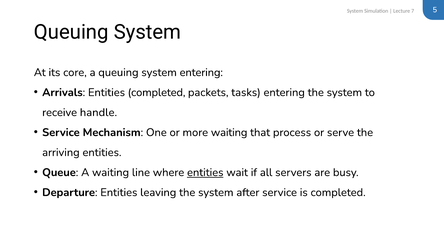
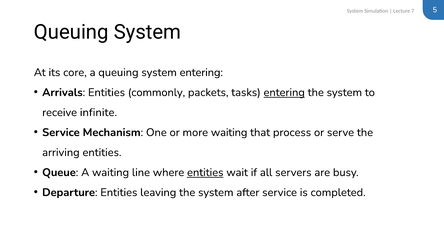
Entities completed: completed -> commonly (157, 92)
entering underline: none -> present (284, 92)
handle: handle -> infinite (98, 112)
